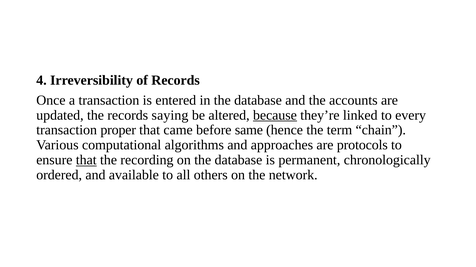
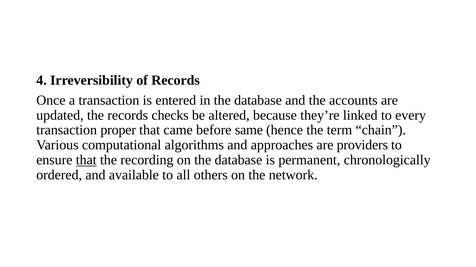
saying: saying -> checks (170, 115)
because underline: present -> none (275, 115)
protocols: protocols -> providers (362, 145)
